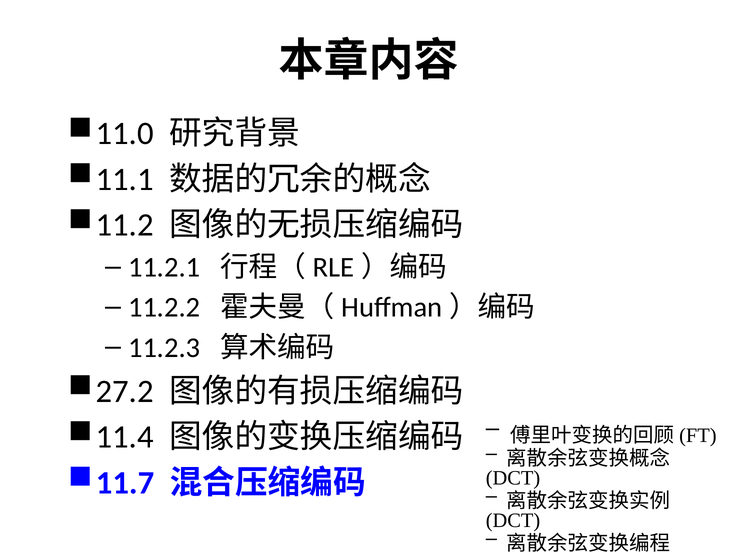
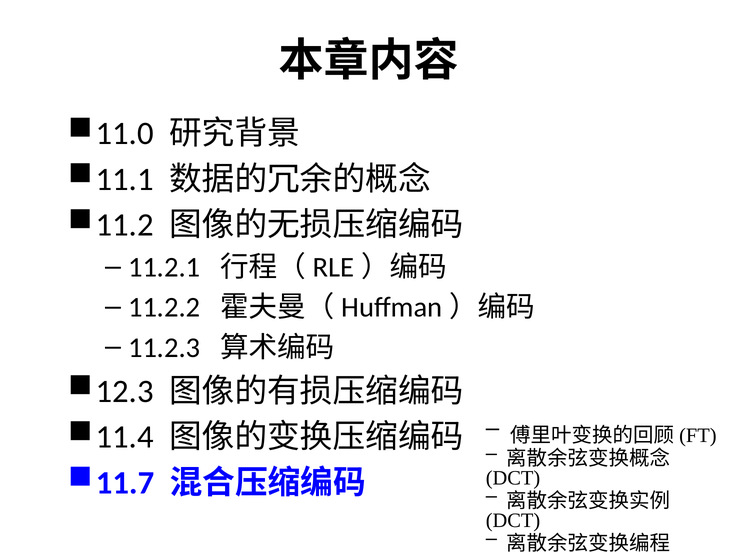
27.2: 27.2 -> 12.3 (125, 391)
